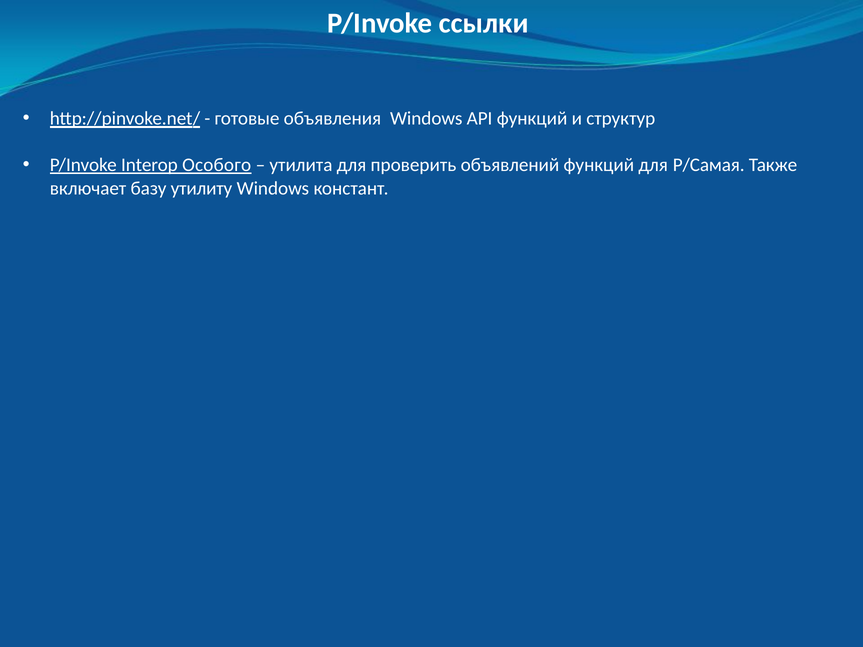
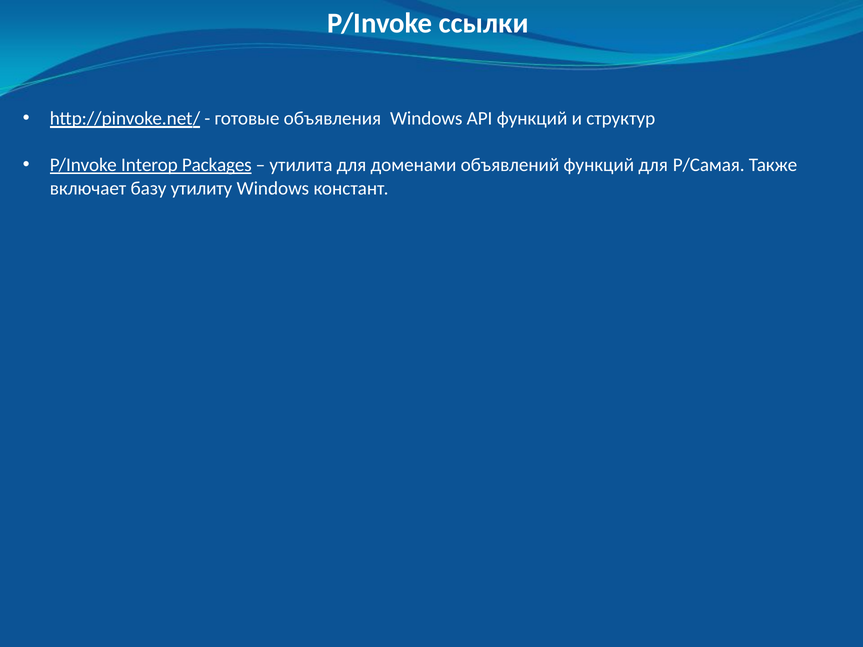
Особого: Особого -> Packages (217, 165)
проверить: проверить -> доменами (413, 165)
